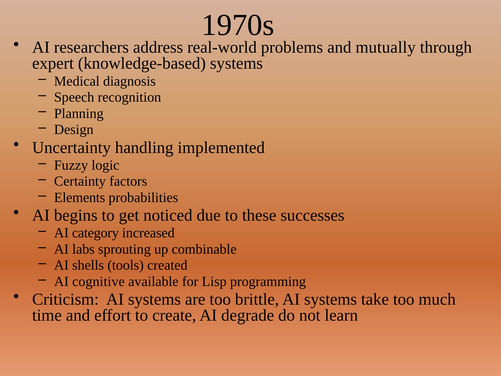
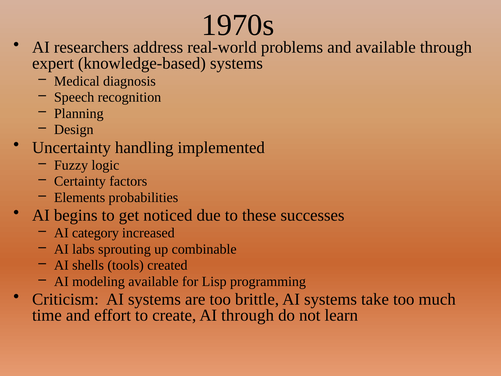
and mutually: mutually -> available (386, 47)
cognitive: cognitive -> modeling (99, 281)
AI degrade: degrade -> through (248, 315)
